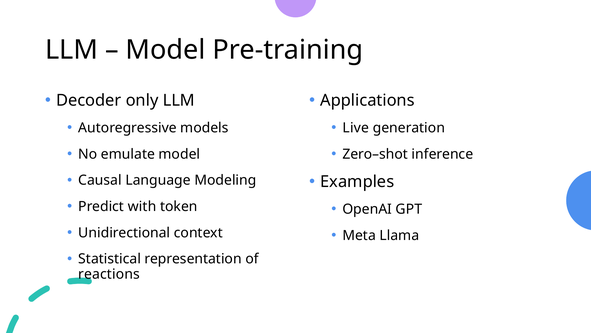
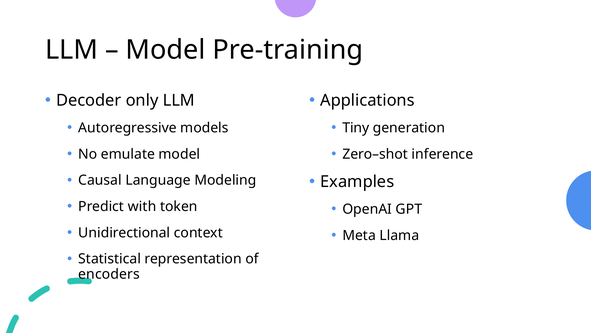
Live: Live -> Tiny (356, 128)
reactions: reactions -> encoders (109, 274)
